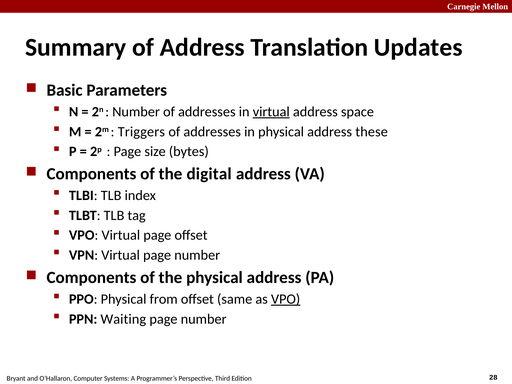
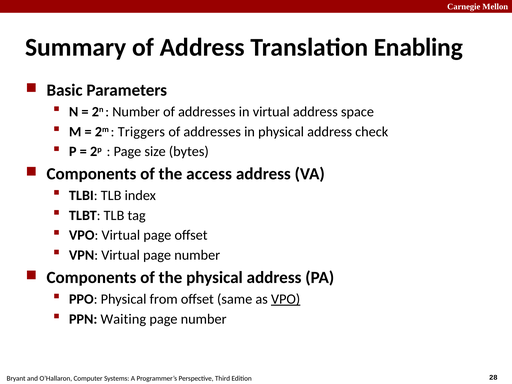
Updates: Updates -> Enabling (418, 48)
virtual underline: present -> none (271, 112)
these: these -> check (372, 132)
digital: digital -> access (209, 174)
